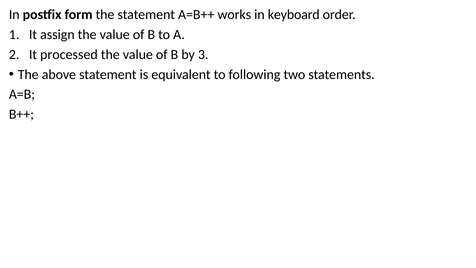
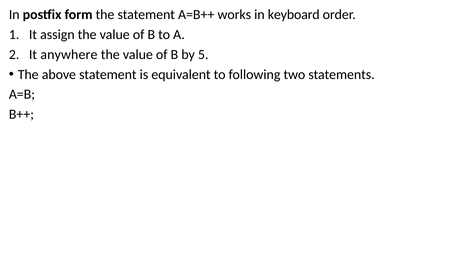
processed: processed -> anywhere (69, 54)
3: 3 -> 5 (203, 54)
